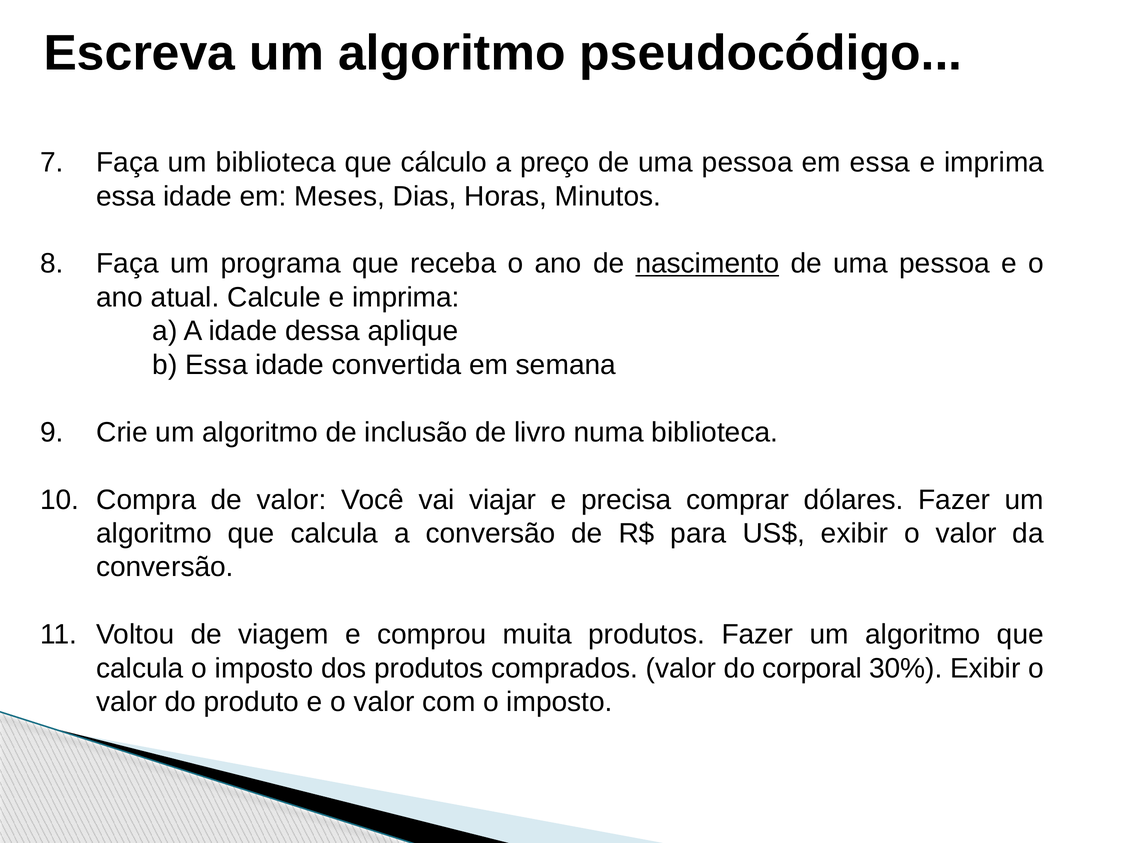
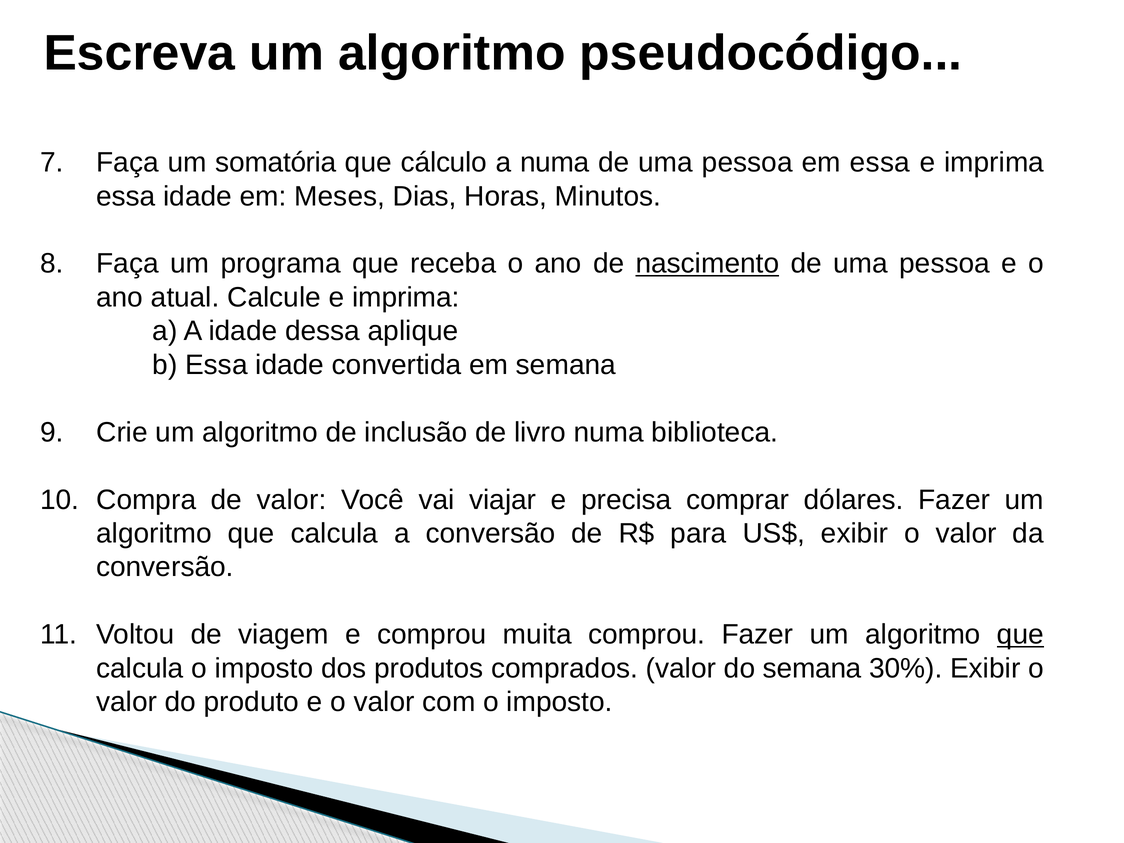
um biblioteca: biblioteca -> somatória (276, 163)
a preço: preço -> numa (555, 163)
muita produtos: produtos -> comprou (647, 635)
que underline: none -> present (1020, 635)
do corporal: corporal -> semana (812, 668)
